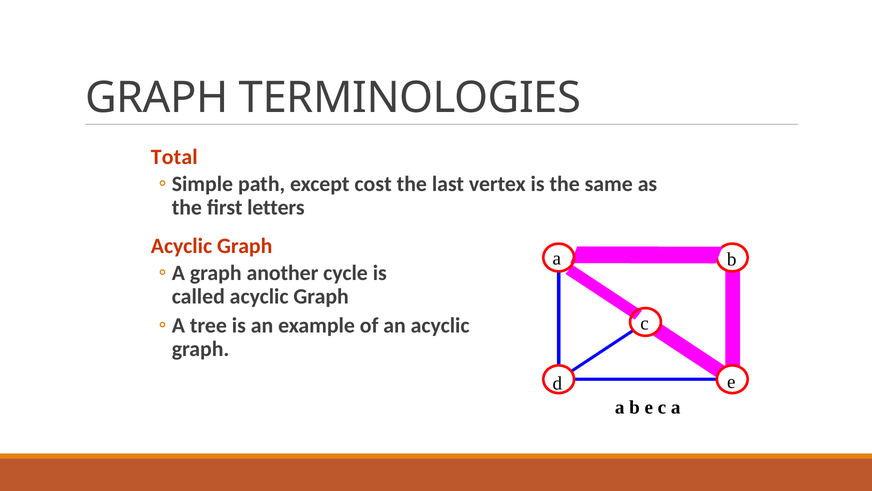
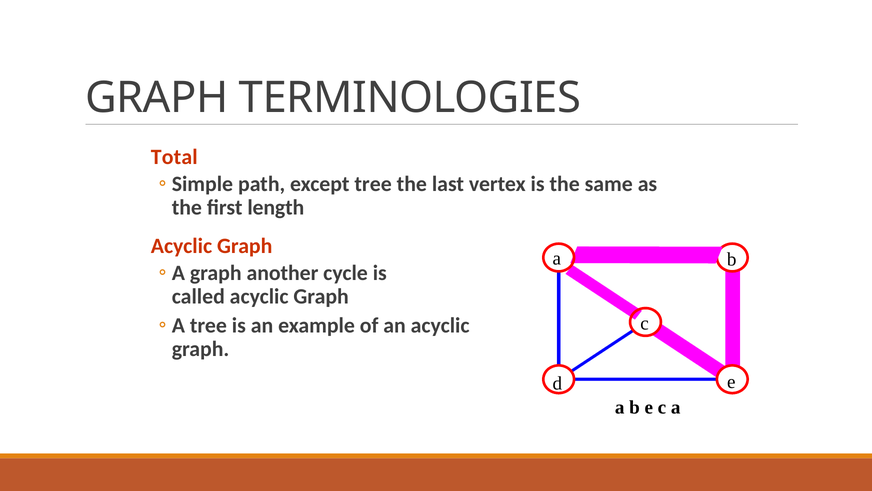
except cost: cost -> tree (373, 184)
letters: letters -> length (276, 208)
